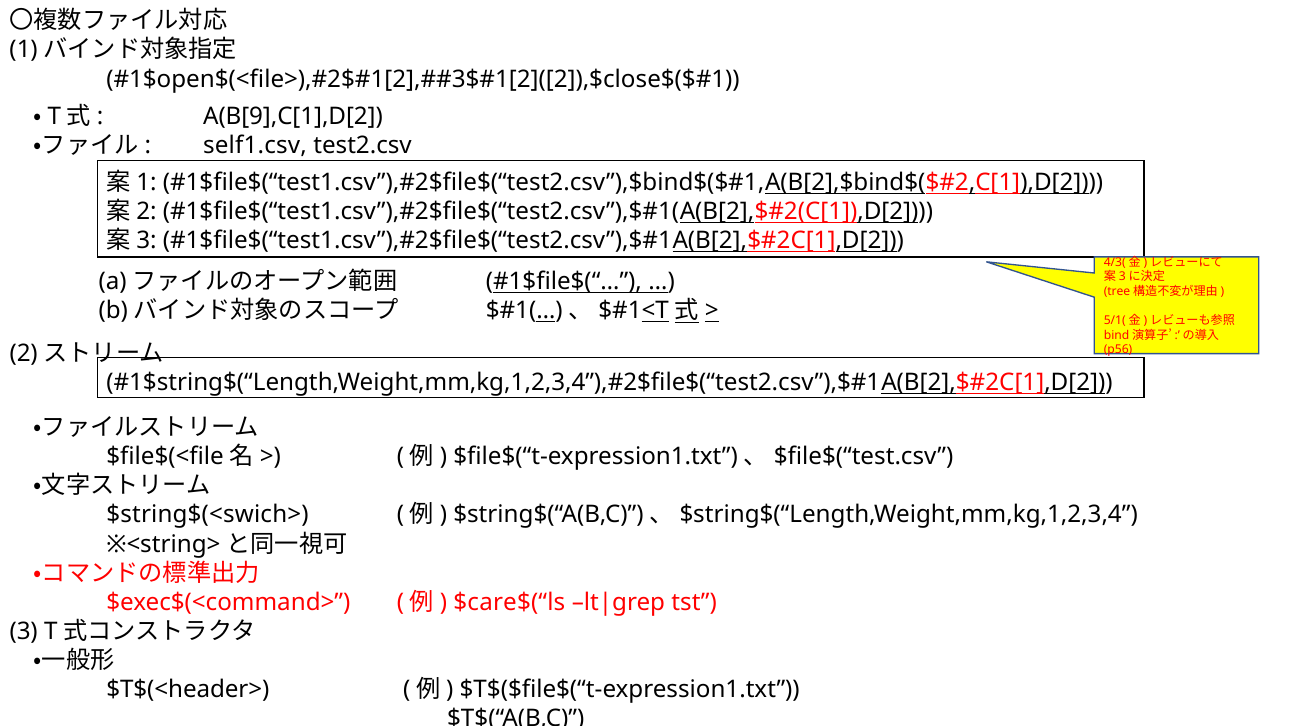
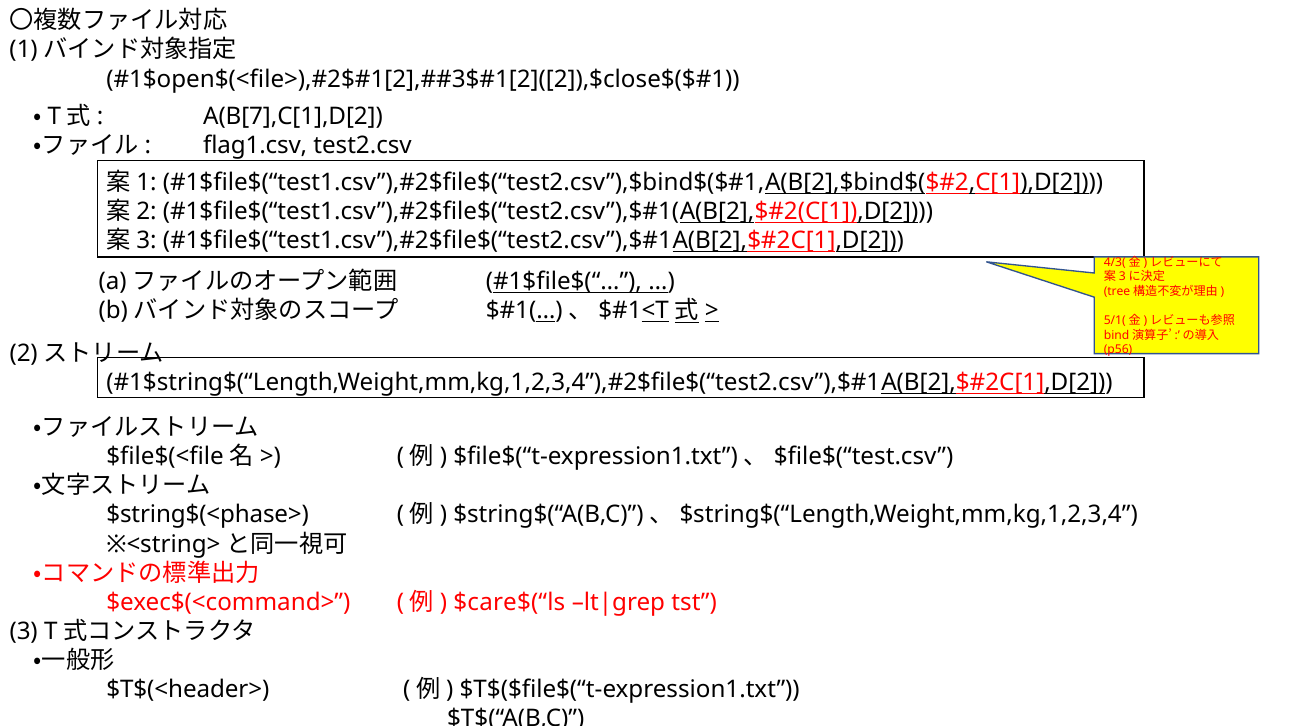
A(B[9],C[1],D[2: A(B[9],C[1],D[2 -> A(B[7],C[1],D[2 (293, 116)
self1.csv: self1.csv -> flag1.csv (255, 145)
$string$(<swich>: $string$(<swich> -> $string$(<phase> (208, 515)
